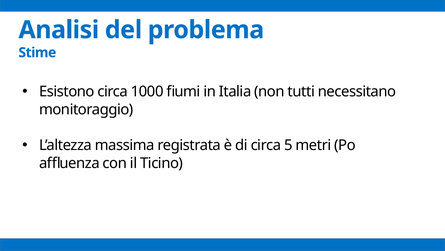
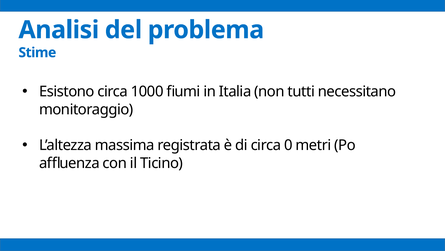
5: 5 -> 0 (288, 145)
